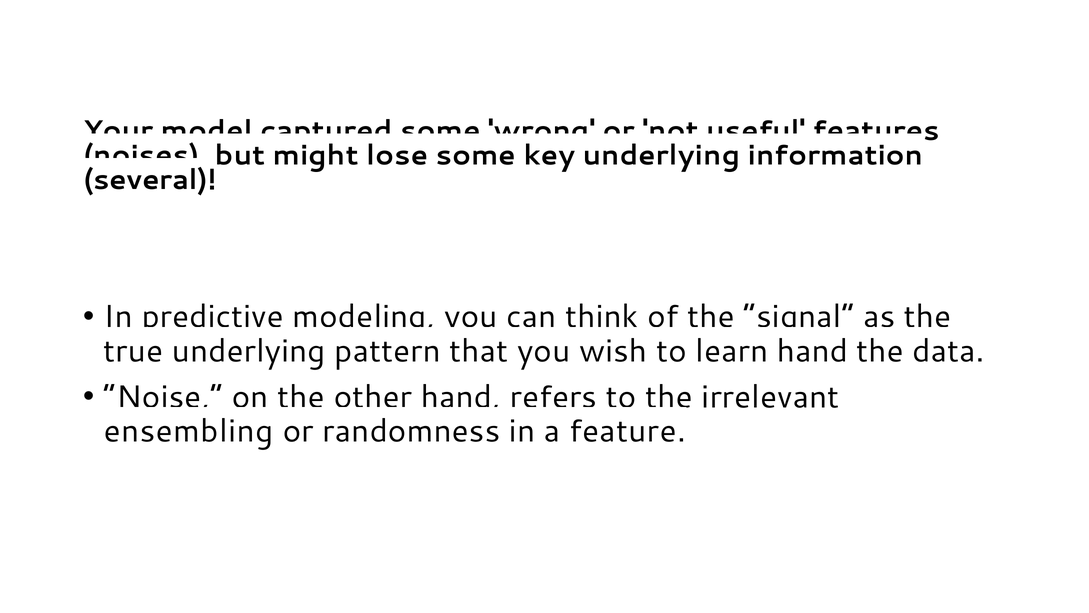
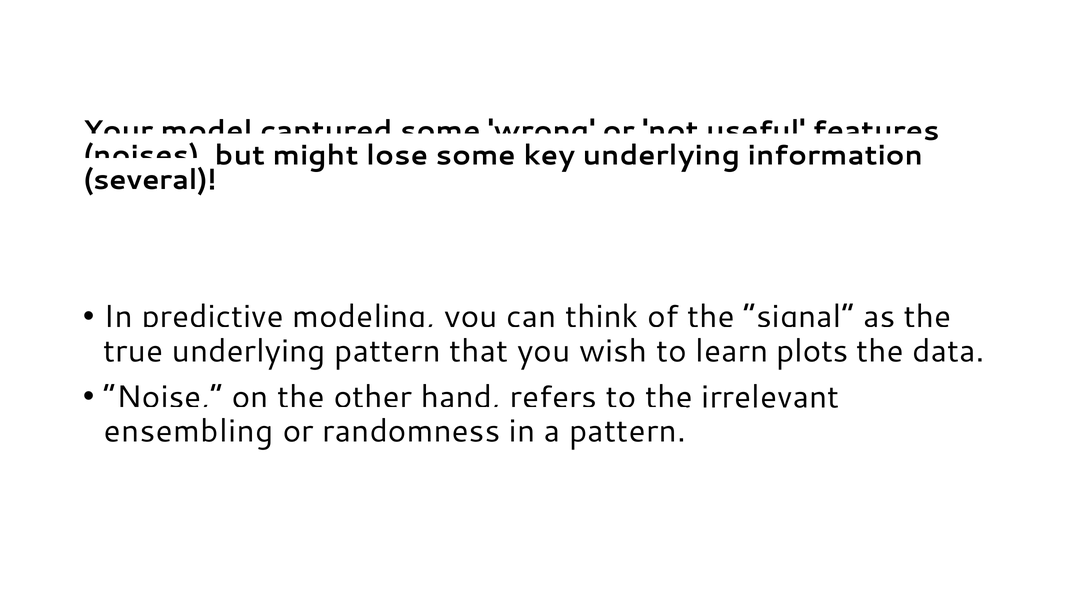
learn hand: hand -> plots (813, 351)
a feature: feature -> pattern (627, 431)
